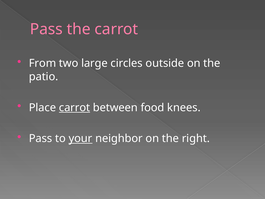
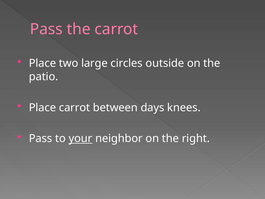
From: From -> Place (42, 63)
carrot underline: present -> none (74, 107)
food: food -> days (153, 107)
